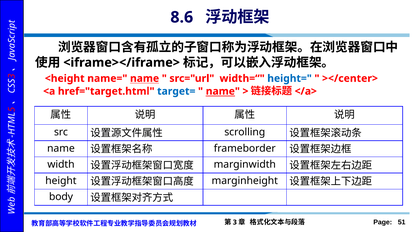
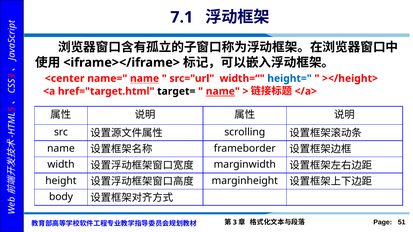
8.6: 8.6 -> 7.1 (182, 17)
<height: <height -> <center (65, 79)
></center>: ></center> -> ></height> (350, 79)
target= colour: blue -> black (176, 91)
